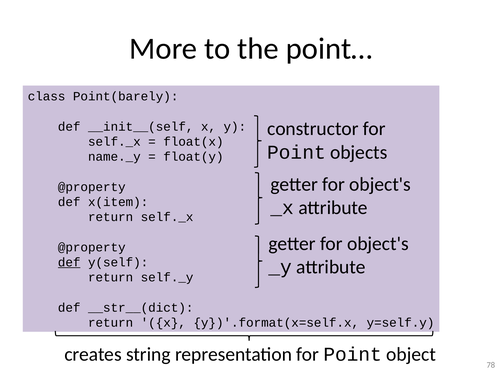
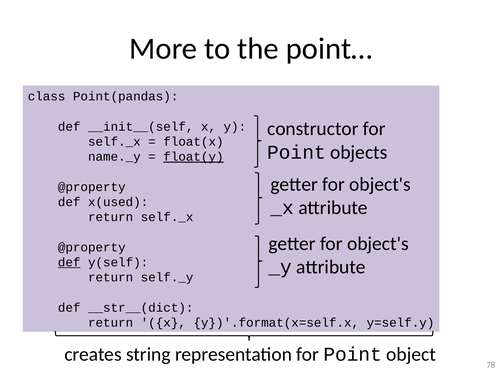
Point(barely: Point(barely -> Point(pandas (126, 96)
float(y underline: none -> present (193, 157)
x(item: x(item -> x(used (118, 202)
